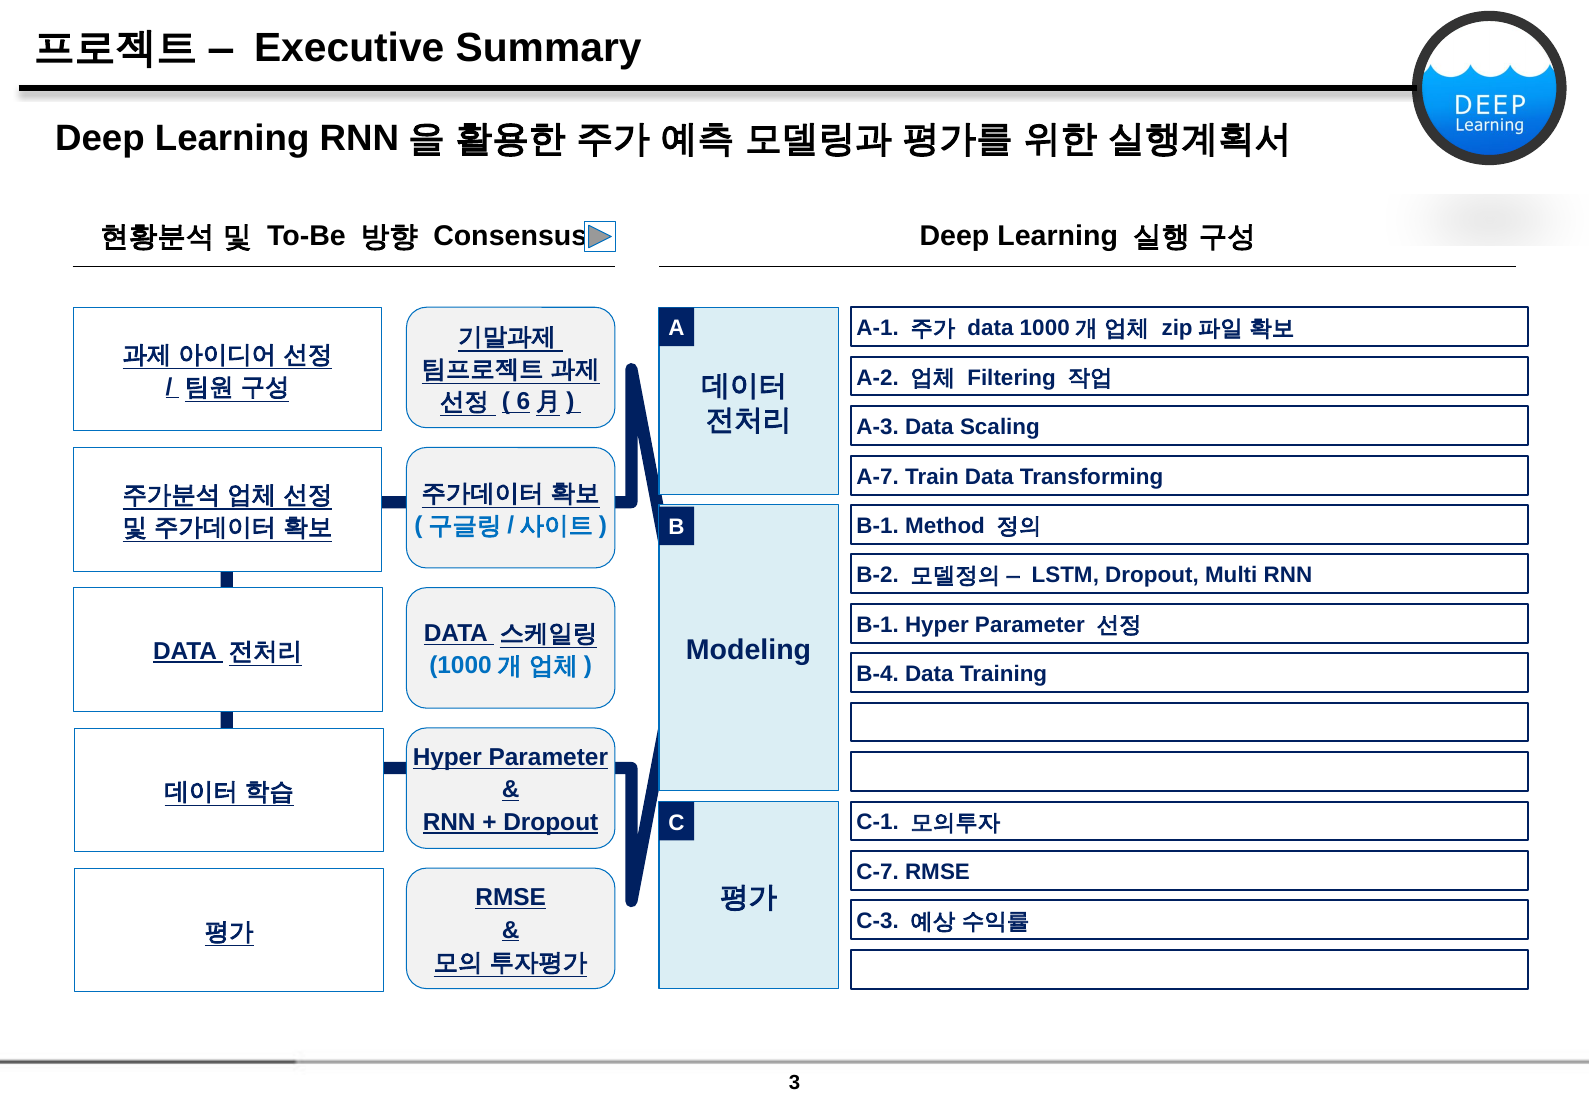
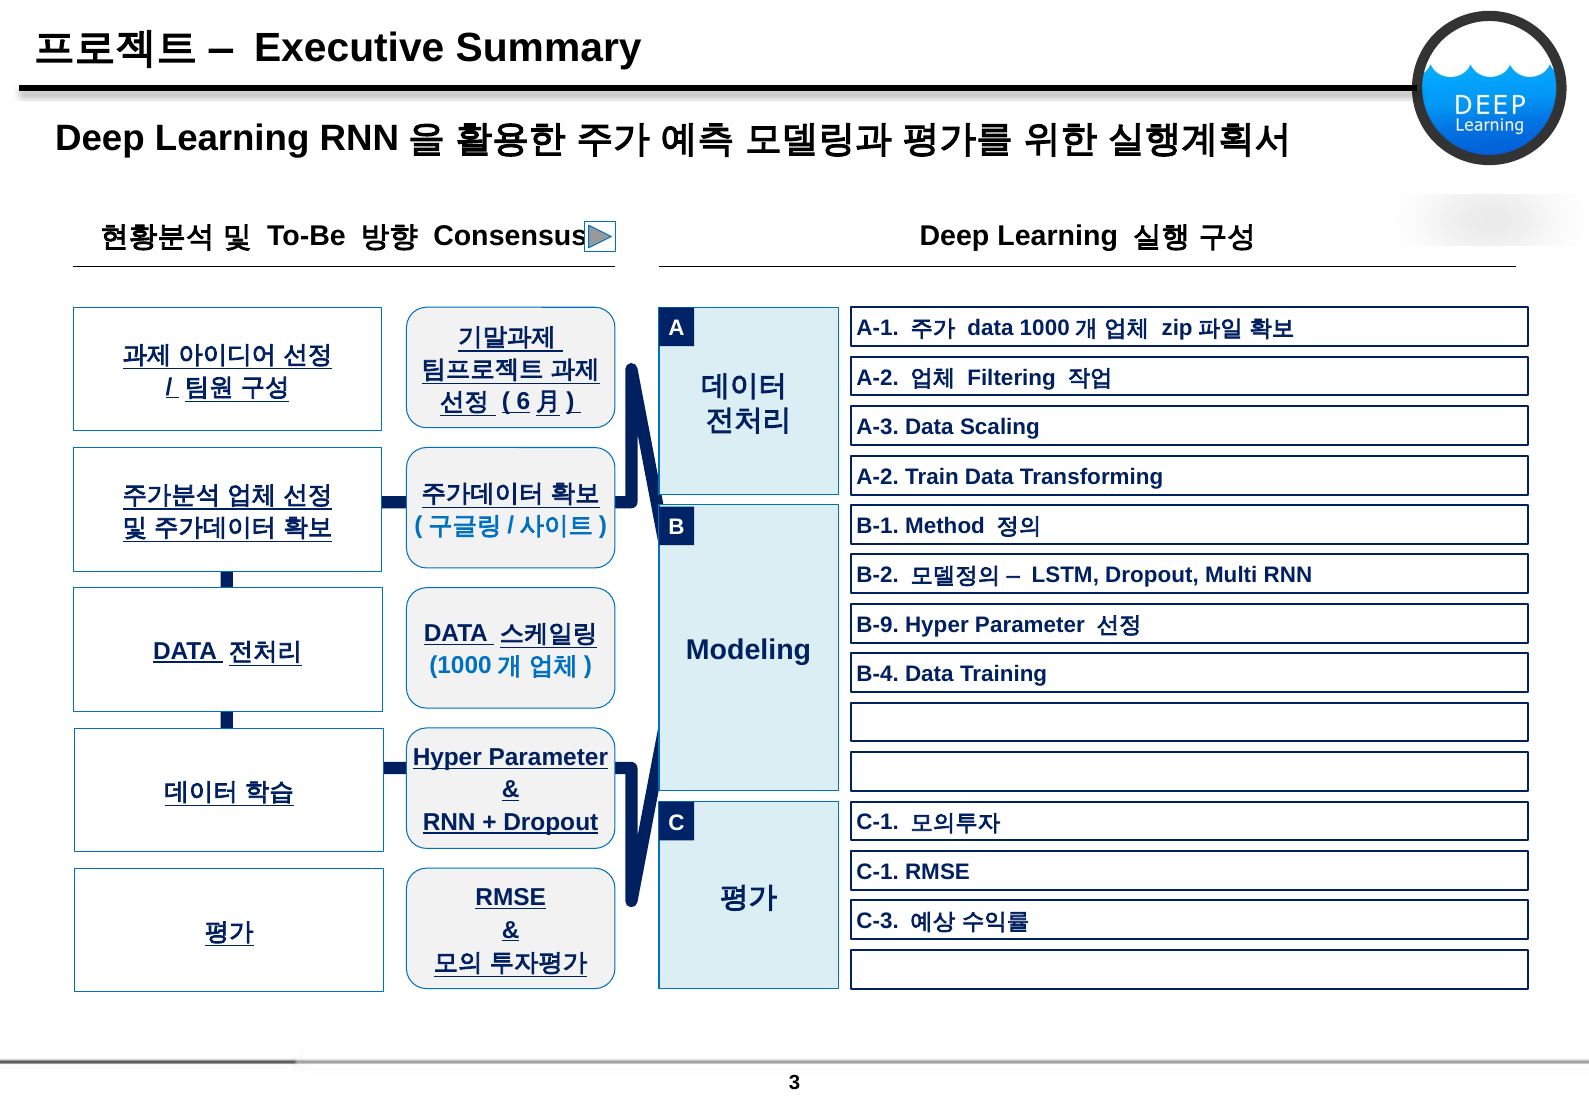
A-7: A-7 -> A-2 (878, 477)
B-1: B-1 -> B-9 (878, 625)
C-7: C-7 -> C-1 (878, 872)
